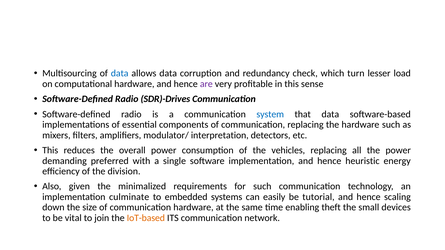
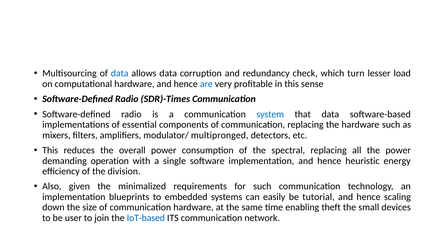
are colour: purple -> blue (206, 84)
SDR)-Drives: SDR)-Drives -> SDR)-Times (165, 99)
interpretation: interpretation -> multipronged (220, 135)
vehicles: vehicles -> spectral (288, 150)
preferred: preferred -> operation (110, 161)
culminate: culminate -> blueprints (129, 197)
vital: vital -> user (73, 218)
IoT-based colour: orange -> blue (146, 218)
